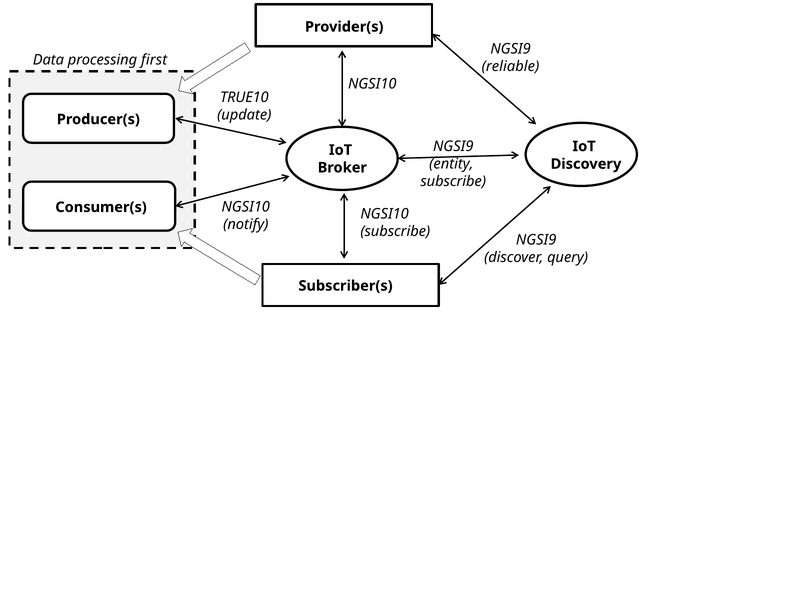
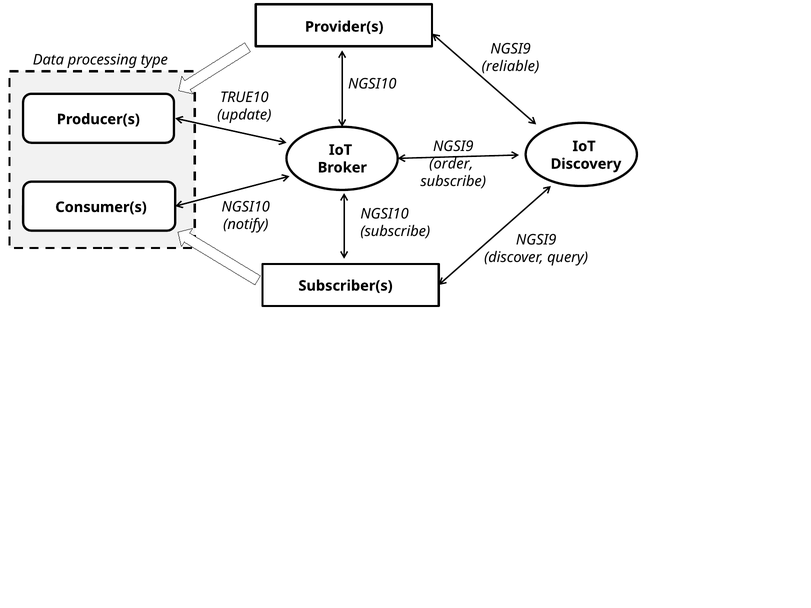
first: first -> type (154, 60)
entity: entity -> order (451, 164)
